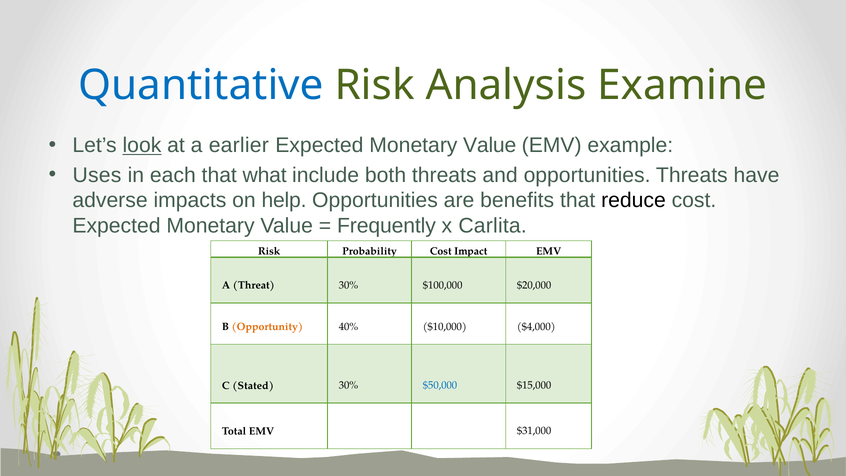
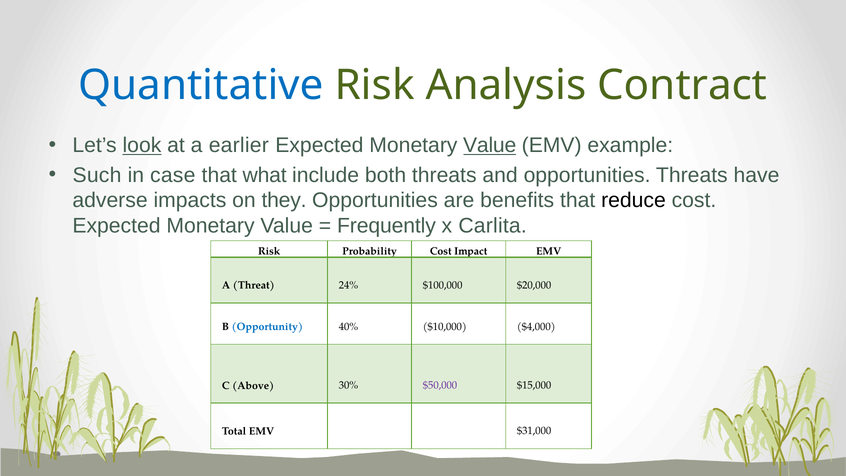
Examine: Examine -> Contract (682, 85)
Value underline: none -> present (490, 145)
Uses: Uses -> Such (97, 175)
each: each -> case (173, 175)
help: help -> they (284, 200)
Threat 30%: 30% -> 24% (349, 285)
Opportunity colour: orange -> blue (267, 327)
Stated: Stated -> Above (253, 386)
$50,000 colour: blue -> purple (440, 385)
